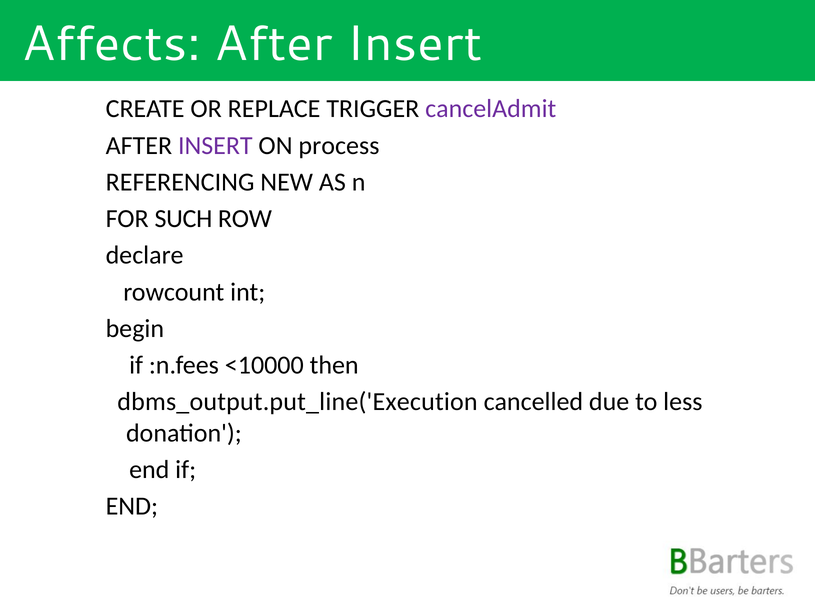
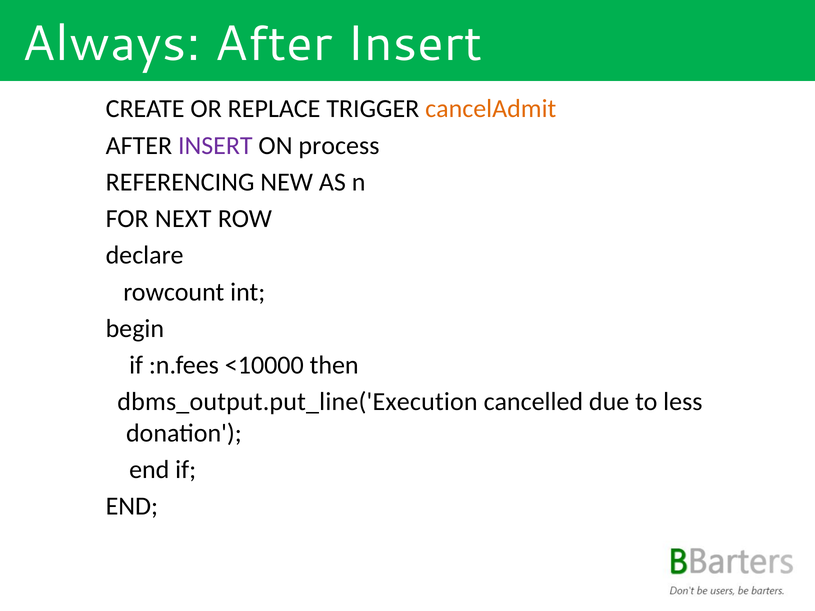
Affects: Affects -> Always (111, 44)
cancelAdmit colour: purple -> orange (491, 109)
SUCH: SUCH -> NEXT (183, 219)
